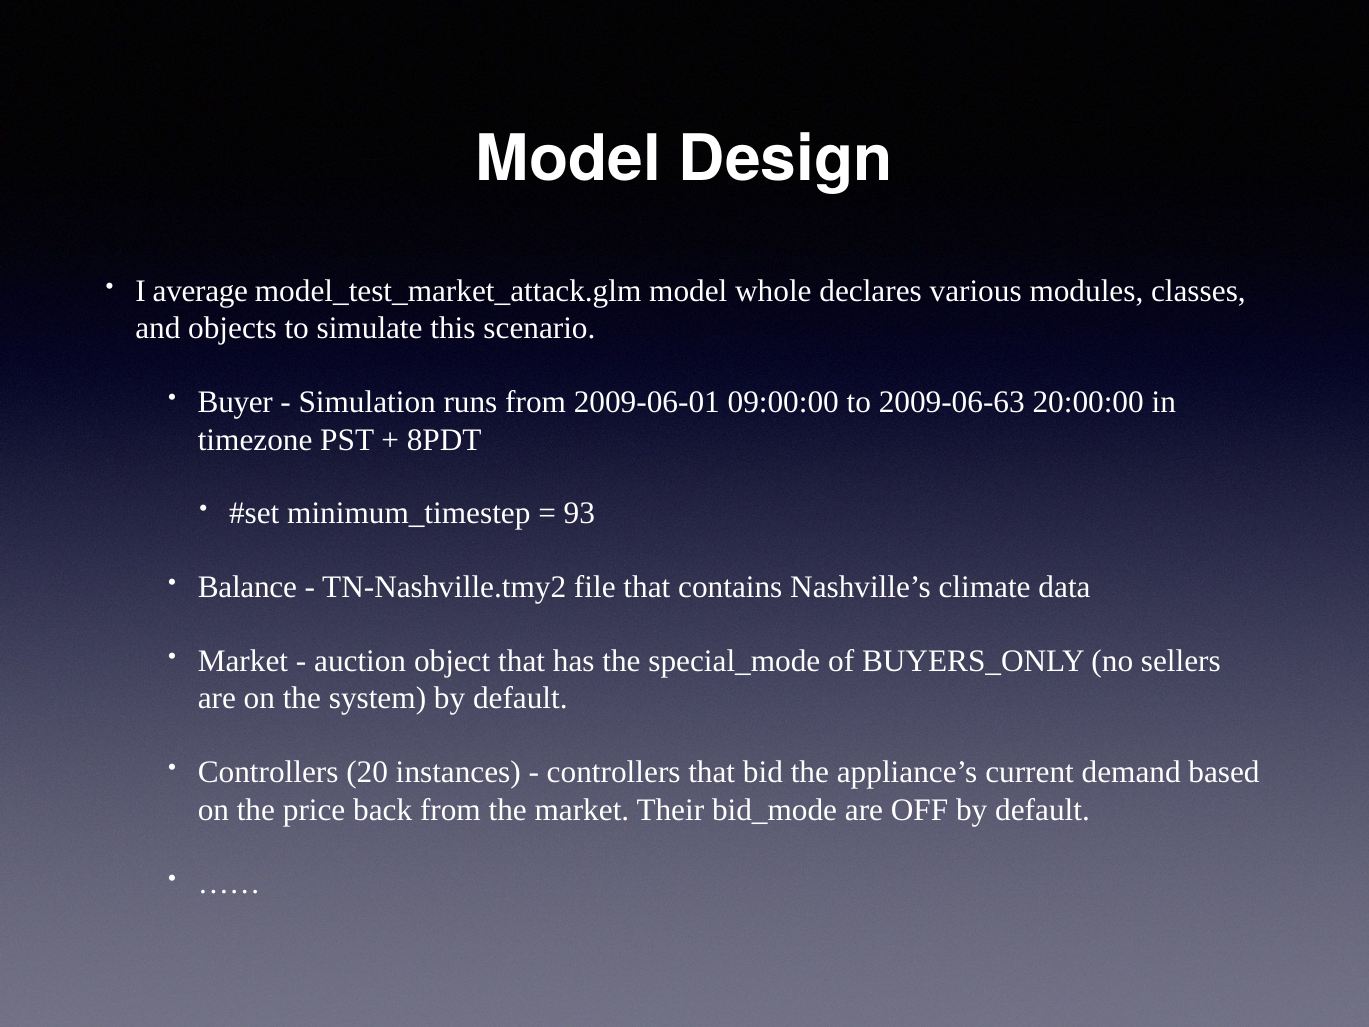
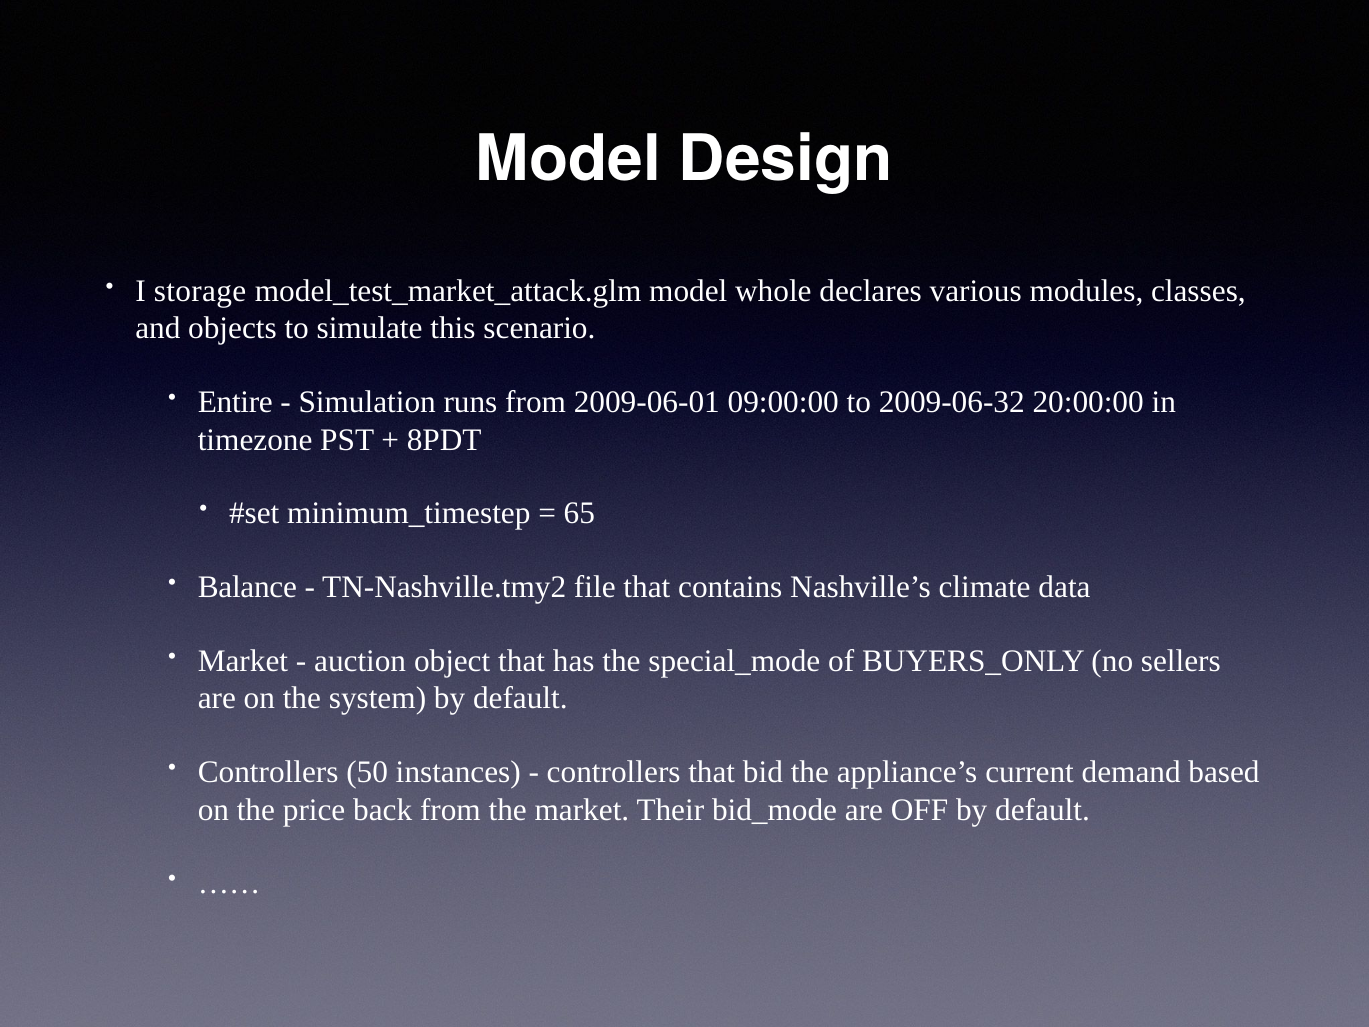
average: average -> storage (200, 291)
Buyer: Buyer -> Entire (235, 402)
2009-06-63: 2009-06-63 -> 2009-06-32 (952, 402)
93: 93 -> 65 (579, 513)
20: 20 -> 50 (367, 772)
